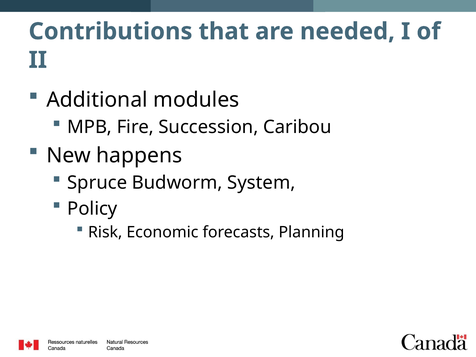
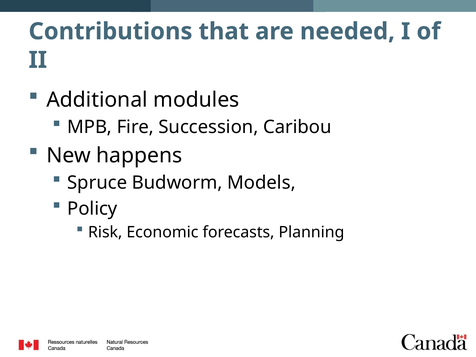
System: System -> Models (261, 183)
